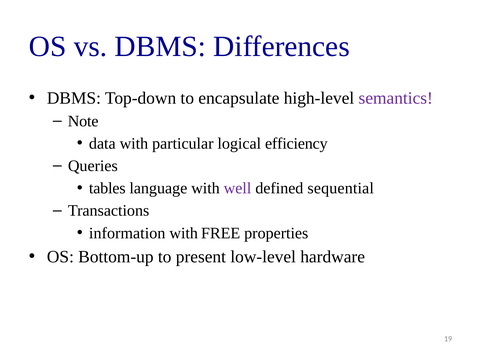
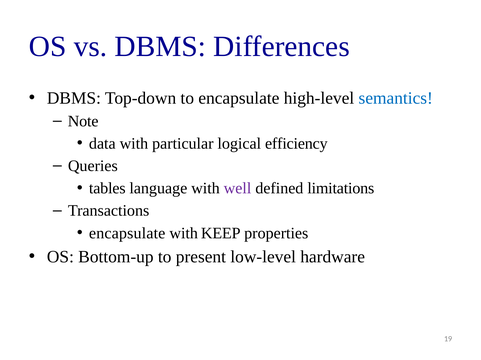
semantics colour: purple -> blue (396, 98)
sequential: sequential -> limitations (341, 189)
information: information -> encapsulate (127, 234)
FREE: FREE -> KEEP (221, 234)
